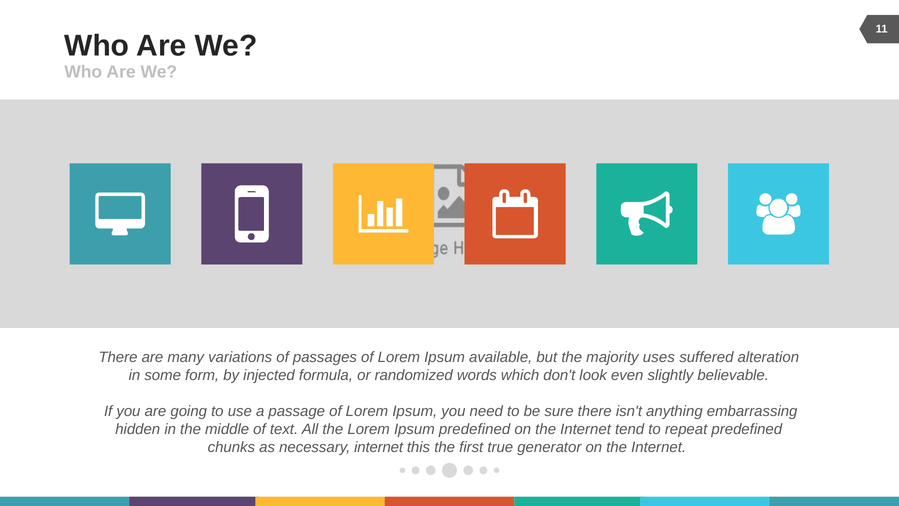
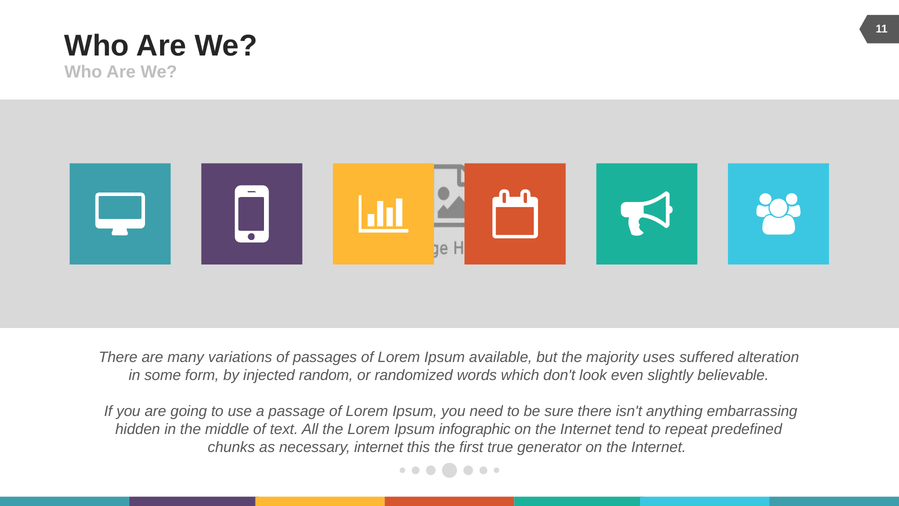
formula: formula -> random (326, 375)
Ipsum predefined: predefined -> infographic (475, 429)
